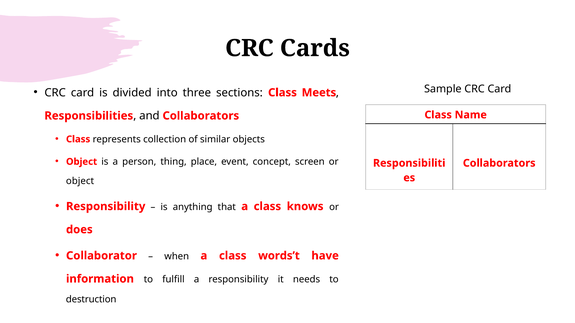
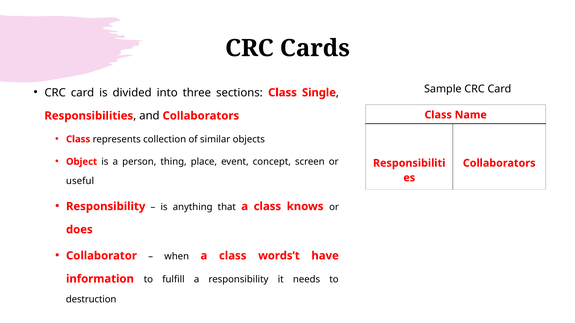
Meets: Meets -> Single (319, 93)
object: object -> useful (80, 181)
